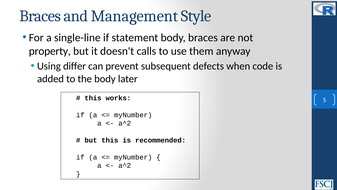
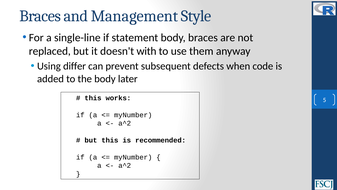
property: property -> replaced (50, 51)
calls: calls -> with (146, 51)
